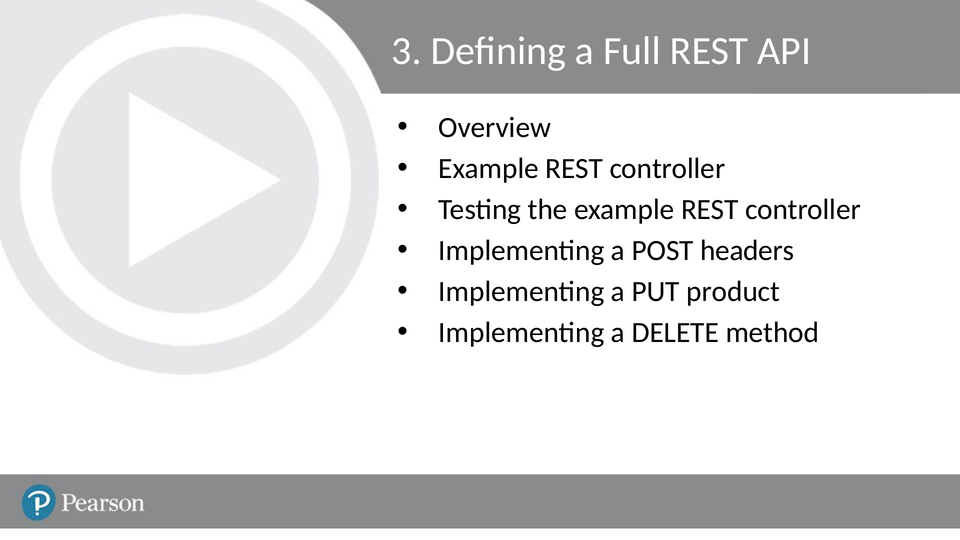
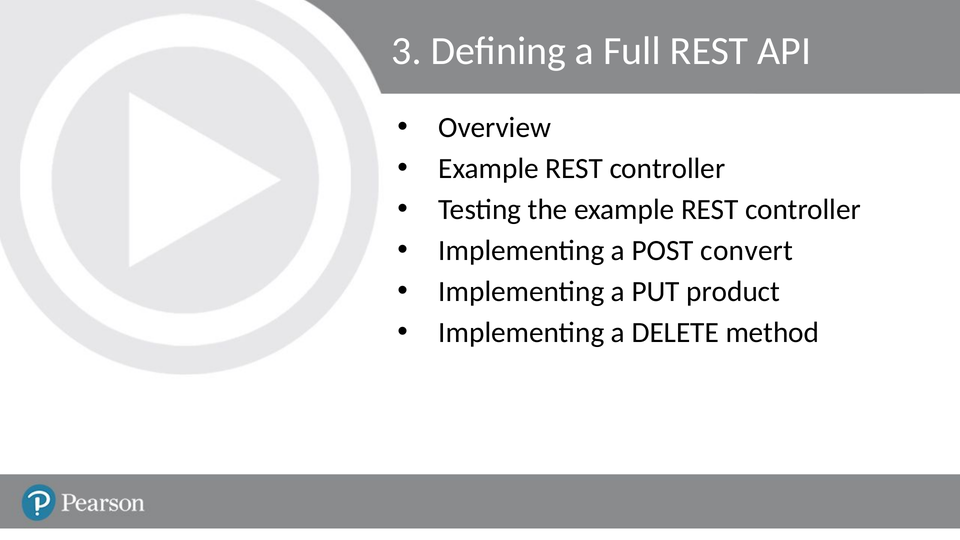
headers: headers -> convert (747, 251)
